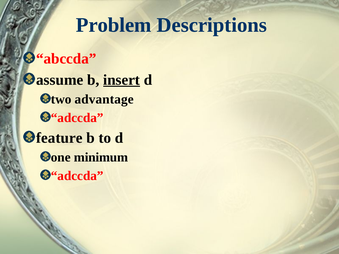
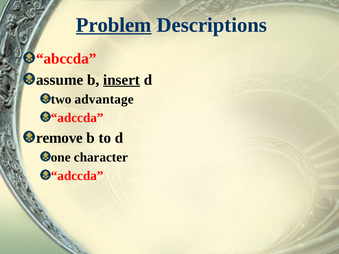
Problem underline: none -> present (114, 25)
feature: feature -> remove (59, 138)
minimum: minimum -> character (101, 157)
